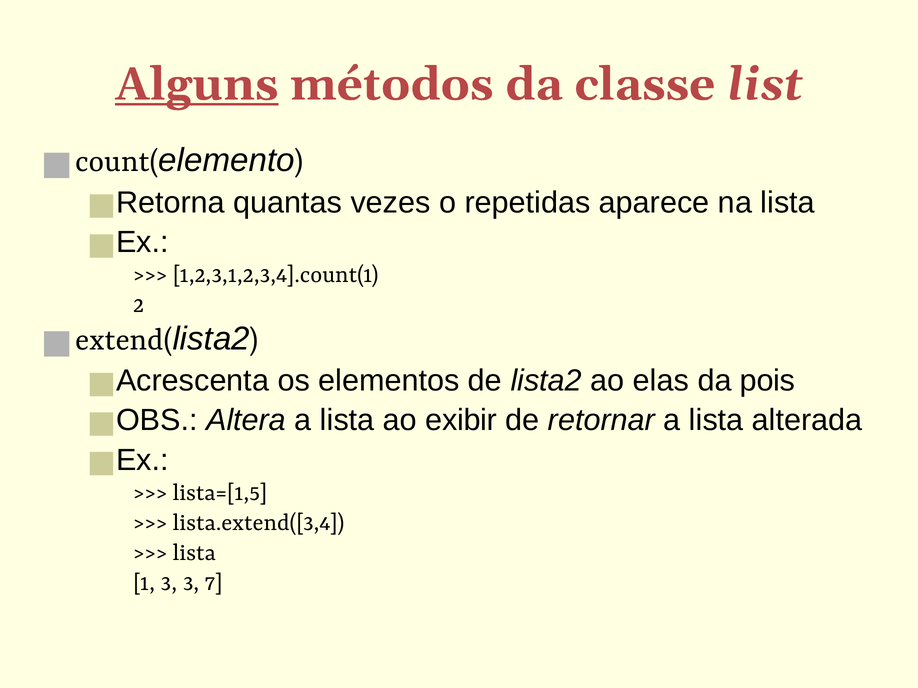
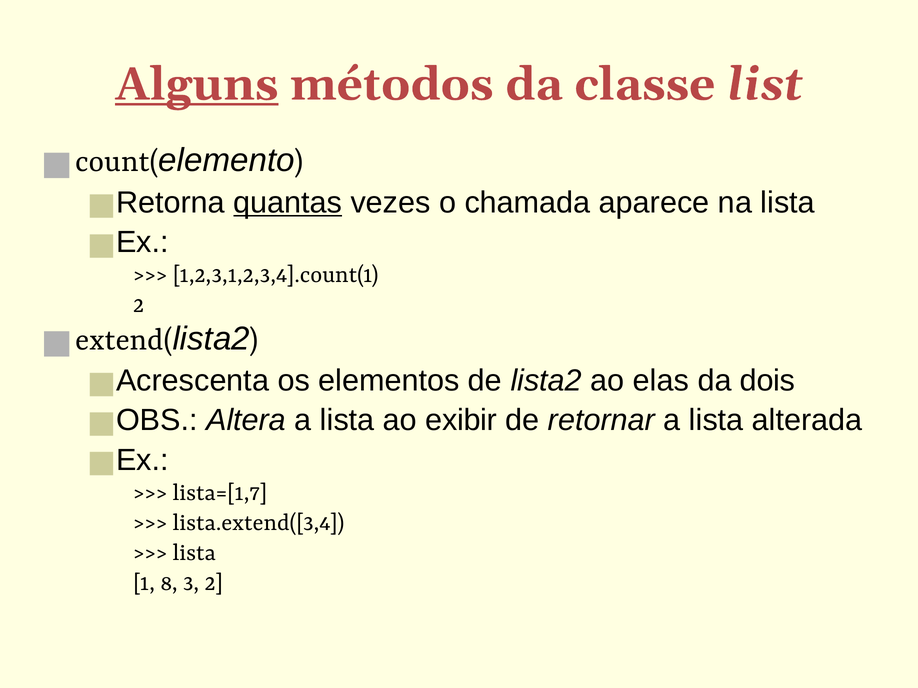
quantas underline: none -> present (288, 203)
repetidas: repetidas -> chamada (527, 203)
pois: pois -> dois (767, 381)
lista=[1,5: lista=[1,5 -> lista=[1,7 (220, 492)
1 3: 3 -> 8 (169, 582)
3 7: 7 -> 2 (214, 582)
